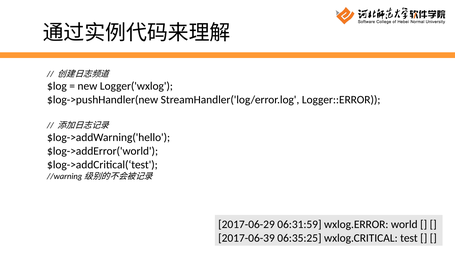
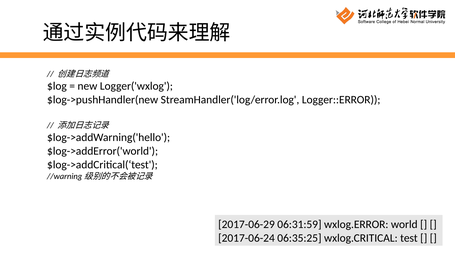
2017-06-39: 2017-06-39 -> 2017-06-24 (247, 238)
